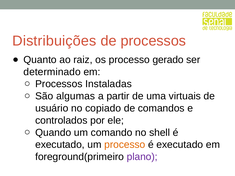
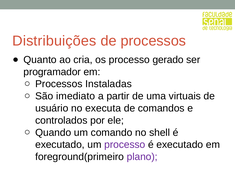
raiz: raiz -> cria (83, 60)
determinado: determinado -> programador (52, 72)
algumas: algumas -> imediato (76, 96)
copiado: copiado -> executa (103, 108)
processo colour: orange -> purple (125, 145)
